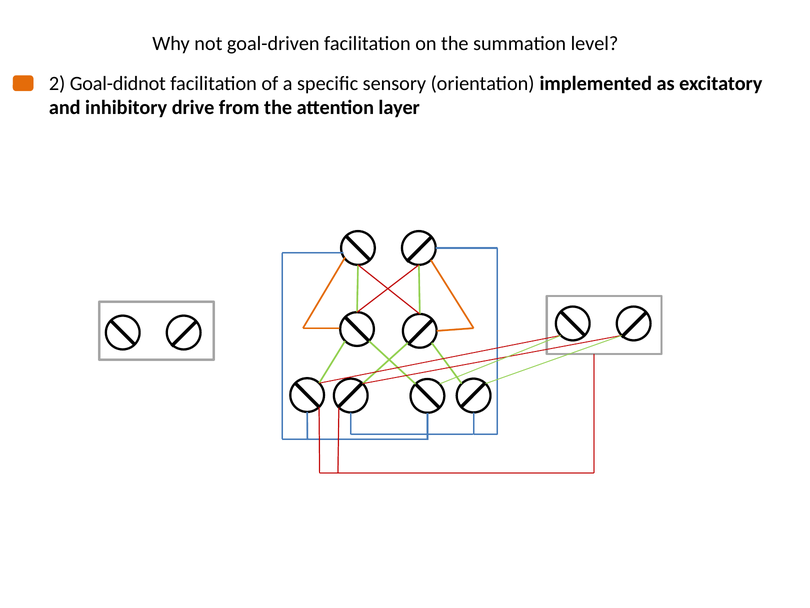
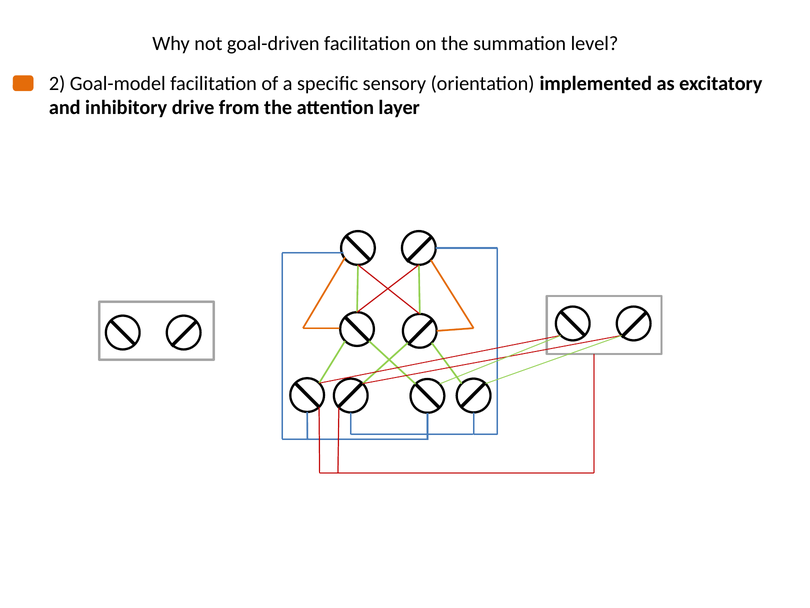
Goal-didnot: Goal-didnot -> Goal-model (118, 83)
